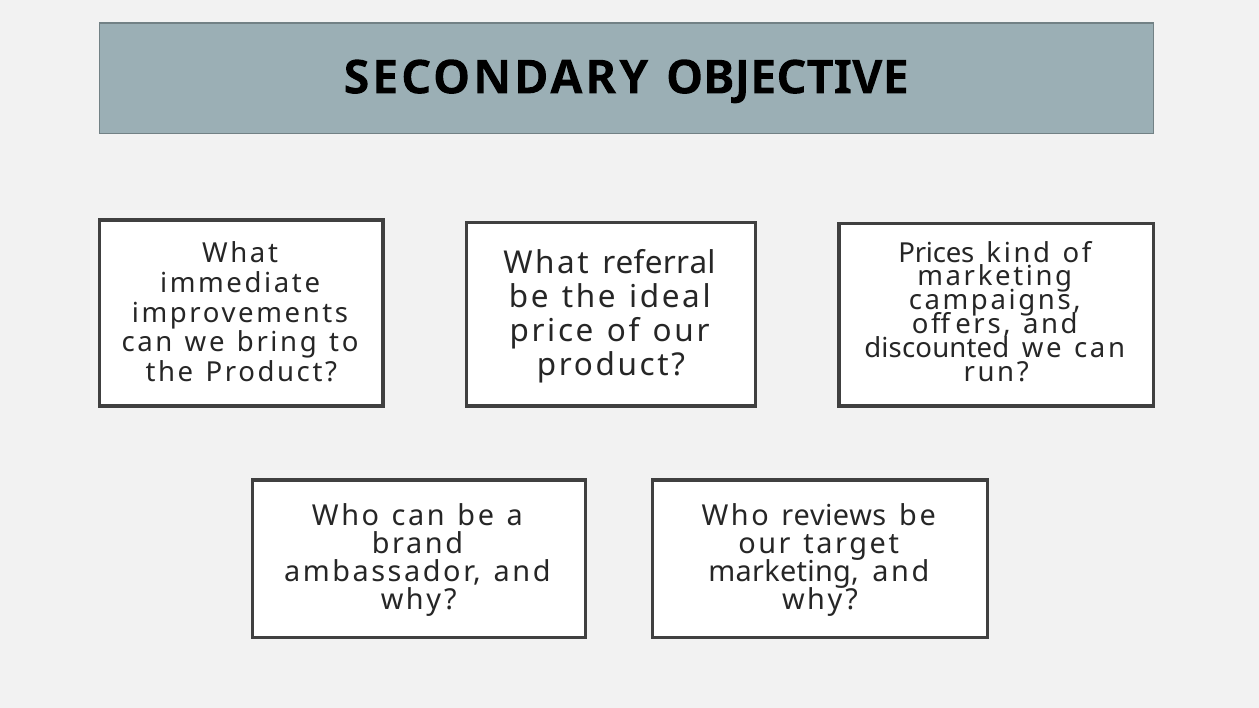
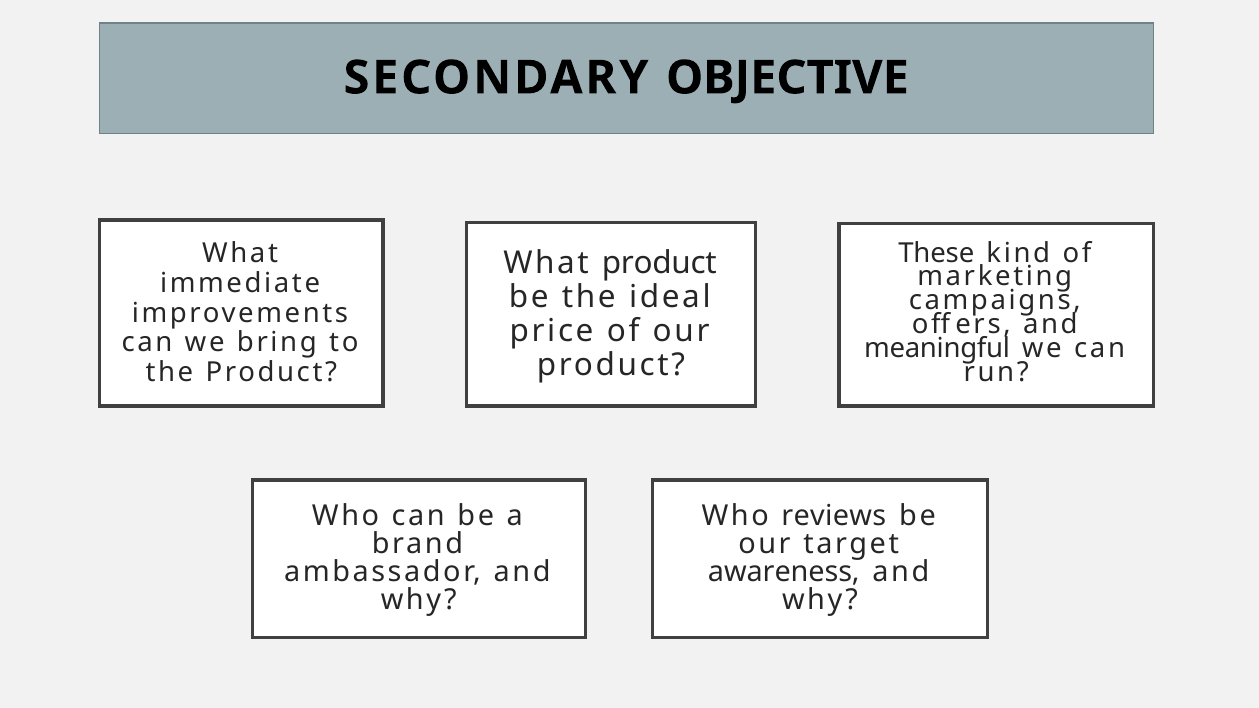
Prices: Prices -> These (936, 253)
What referral: referral -> product (659, 263)
discounted: discounted -> meaningful (937, 348)
marketing: marketing -> awareness (784, 572)
